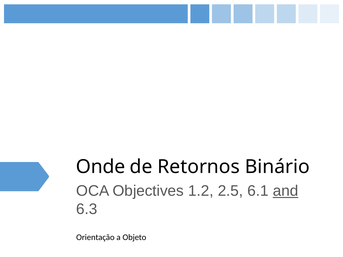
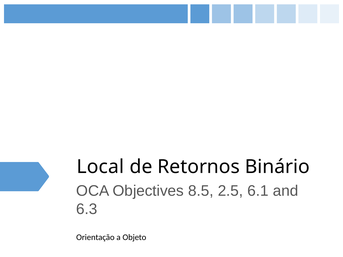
Onde: Onde -> Local (100, 167)
1.2: 1.2 -> 8.5 (201, 191)
and underline: present -> none (286, 191)
